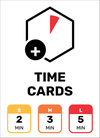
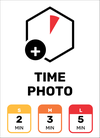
CARDS: CARDS -> PHOTO (50, 92)
